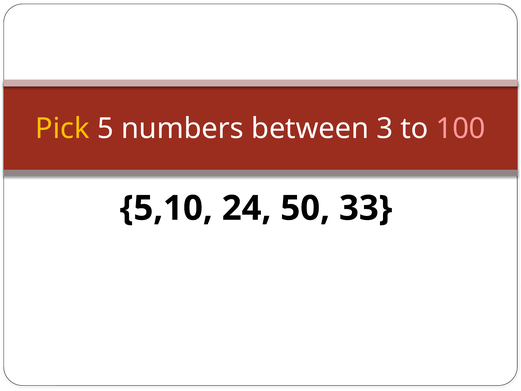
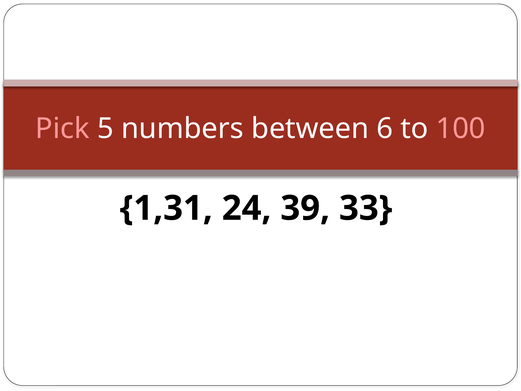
Pick colour: yellow -> pink (62, 128)
3: 3 -> 6 (385, 128)
5,10: 5,10 -> 1,31 (166, 208)
50: 50 -> 39 (305, 208)
